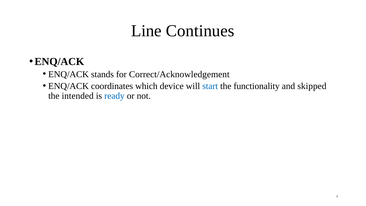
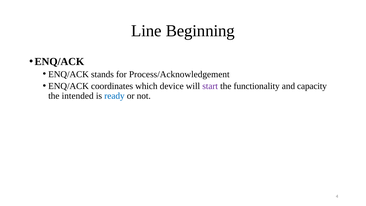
Continues: Continues -> Beginning (200, 31)
Correct/Acknowledgement: Correct/Acknowledgement -> Process/Acknowledgement (179, 74)
start colour: blue -> purple (210, 86)
skipped: skipped -> capacity (312, 86)
